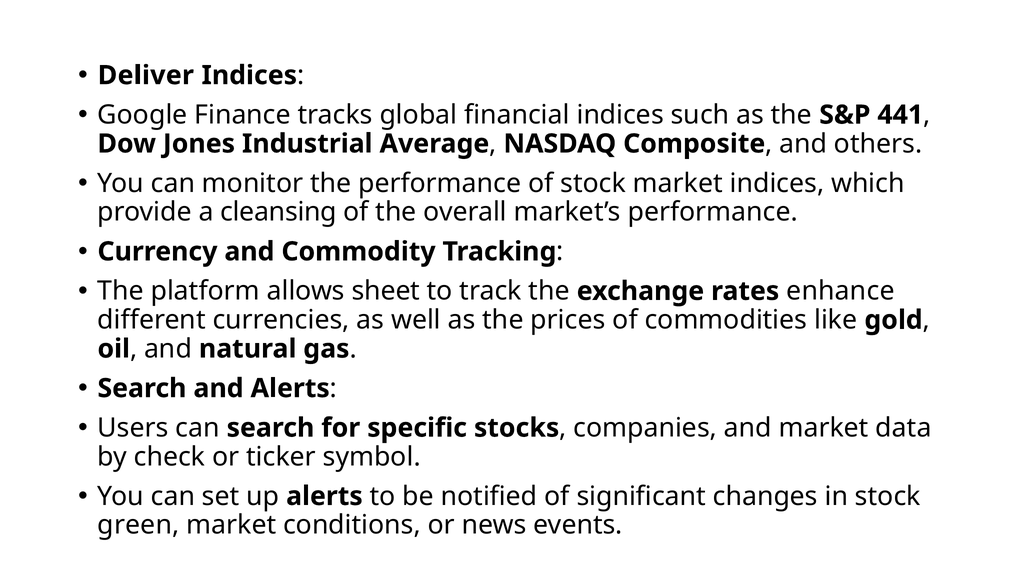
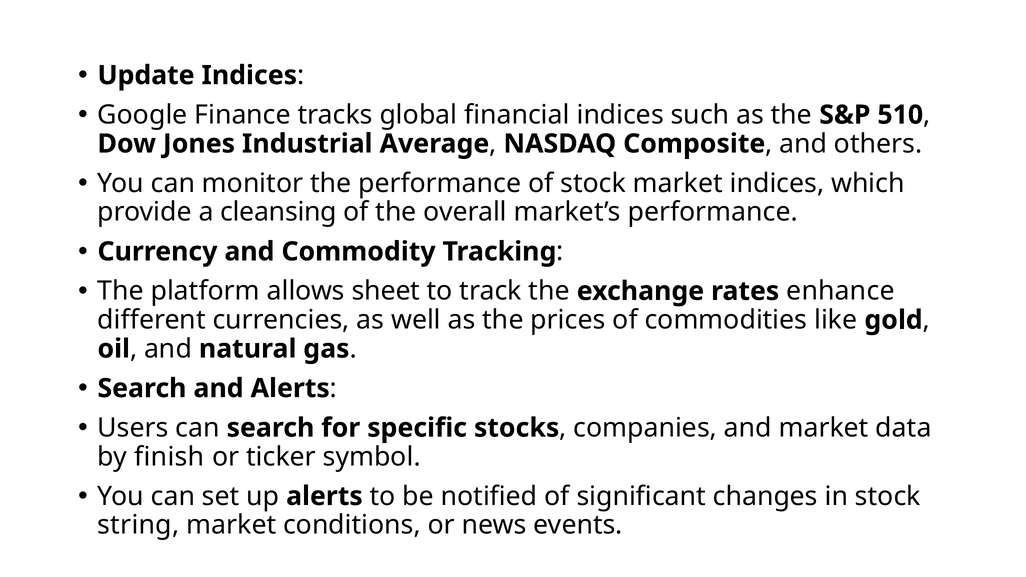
Deliver: Deliver -> Update (146, 75)
441: 441 -> 510 (900, 115)
check: check -> finish (169, 457)
green: green -> string (138, 525)
